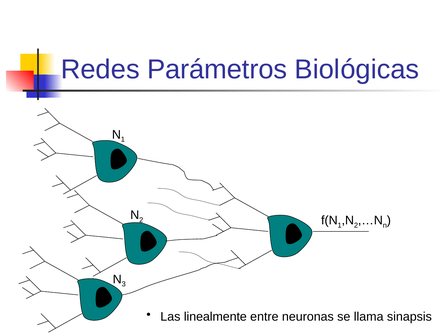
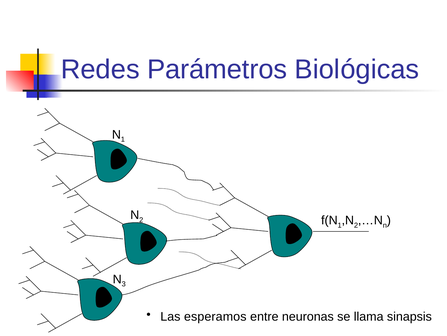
linealmente: linealmente -> esperamos (215, 316)
